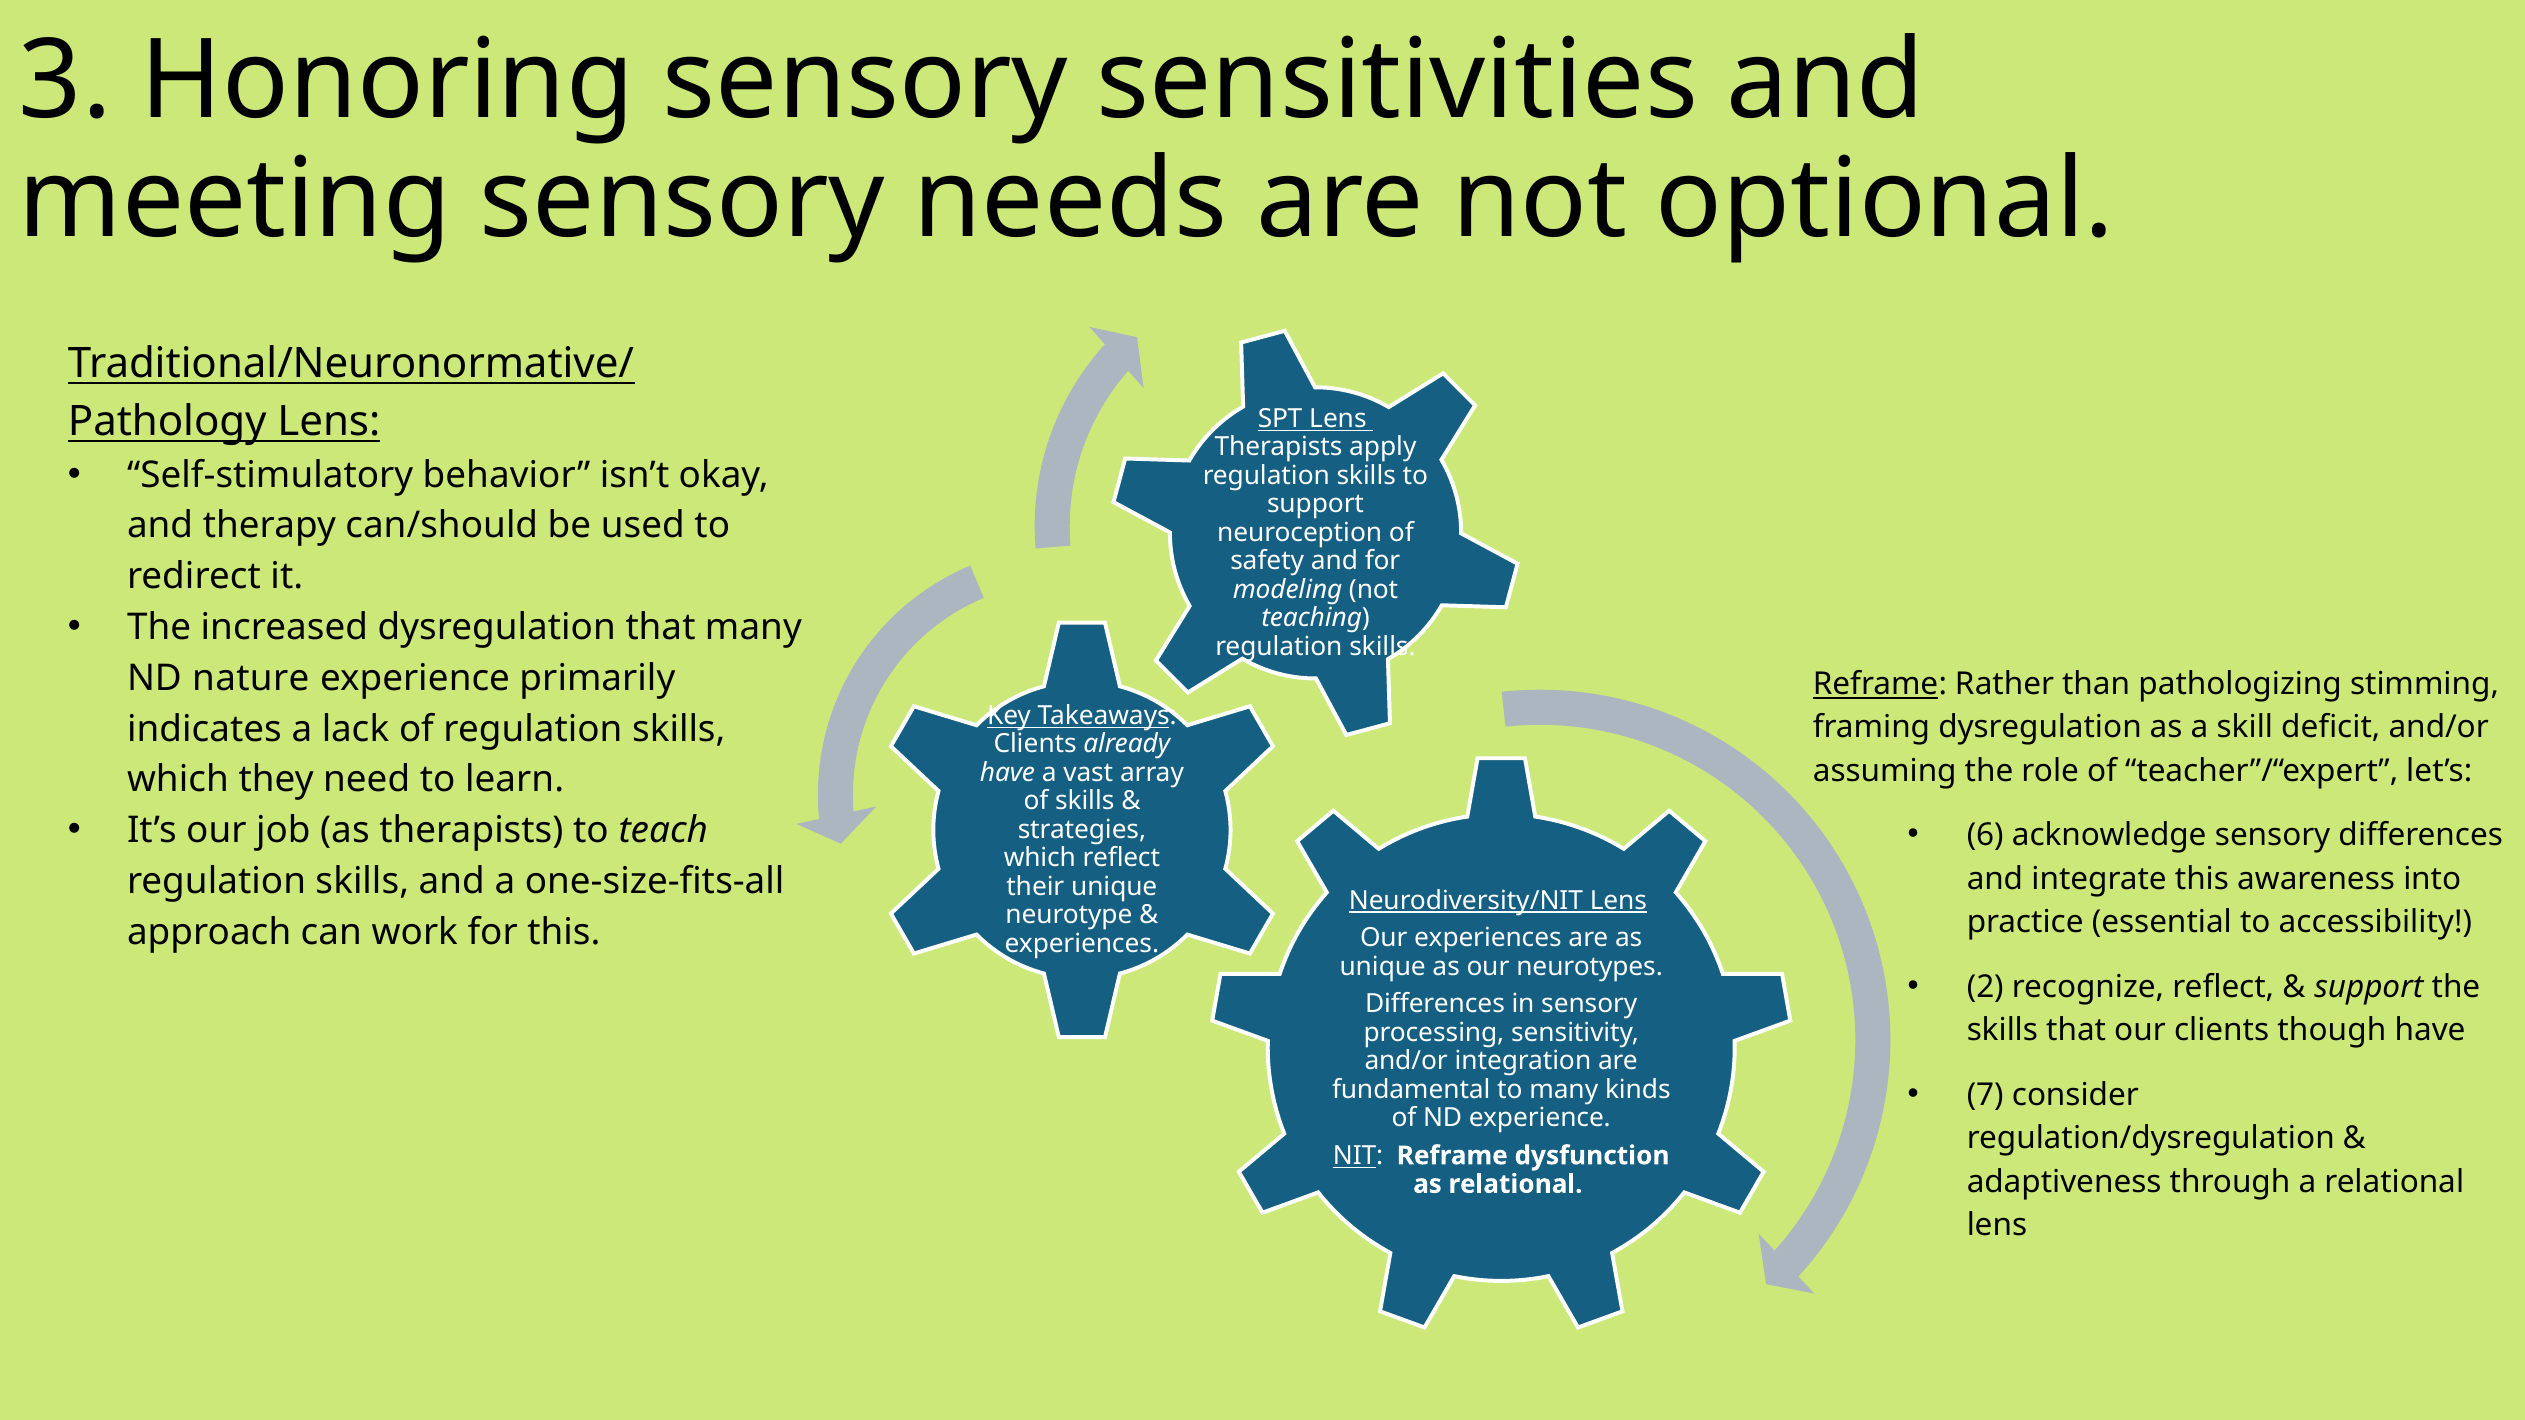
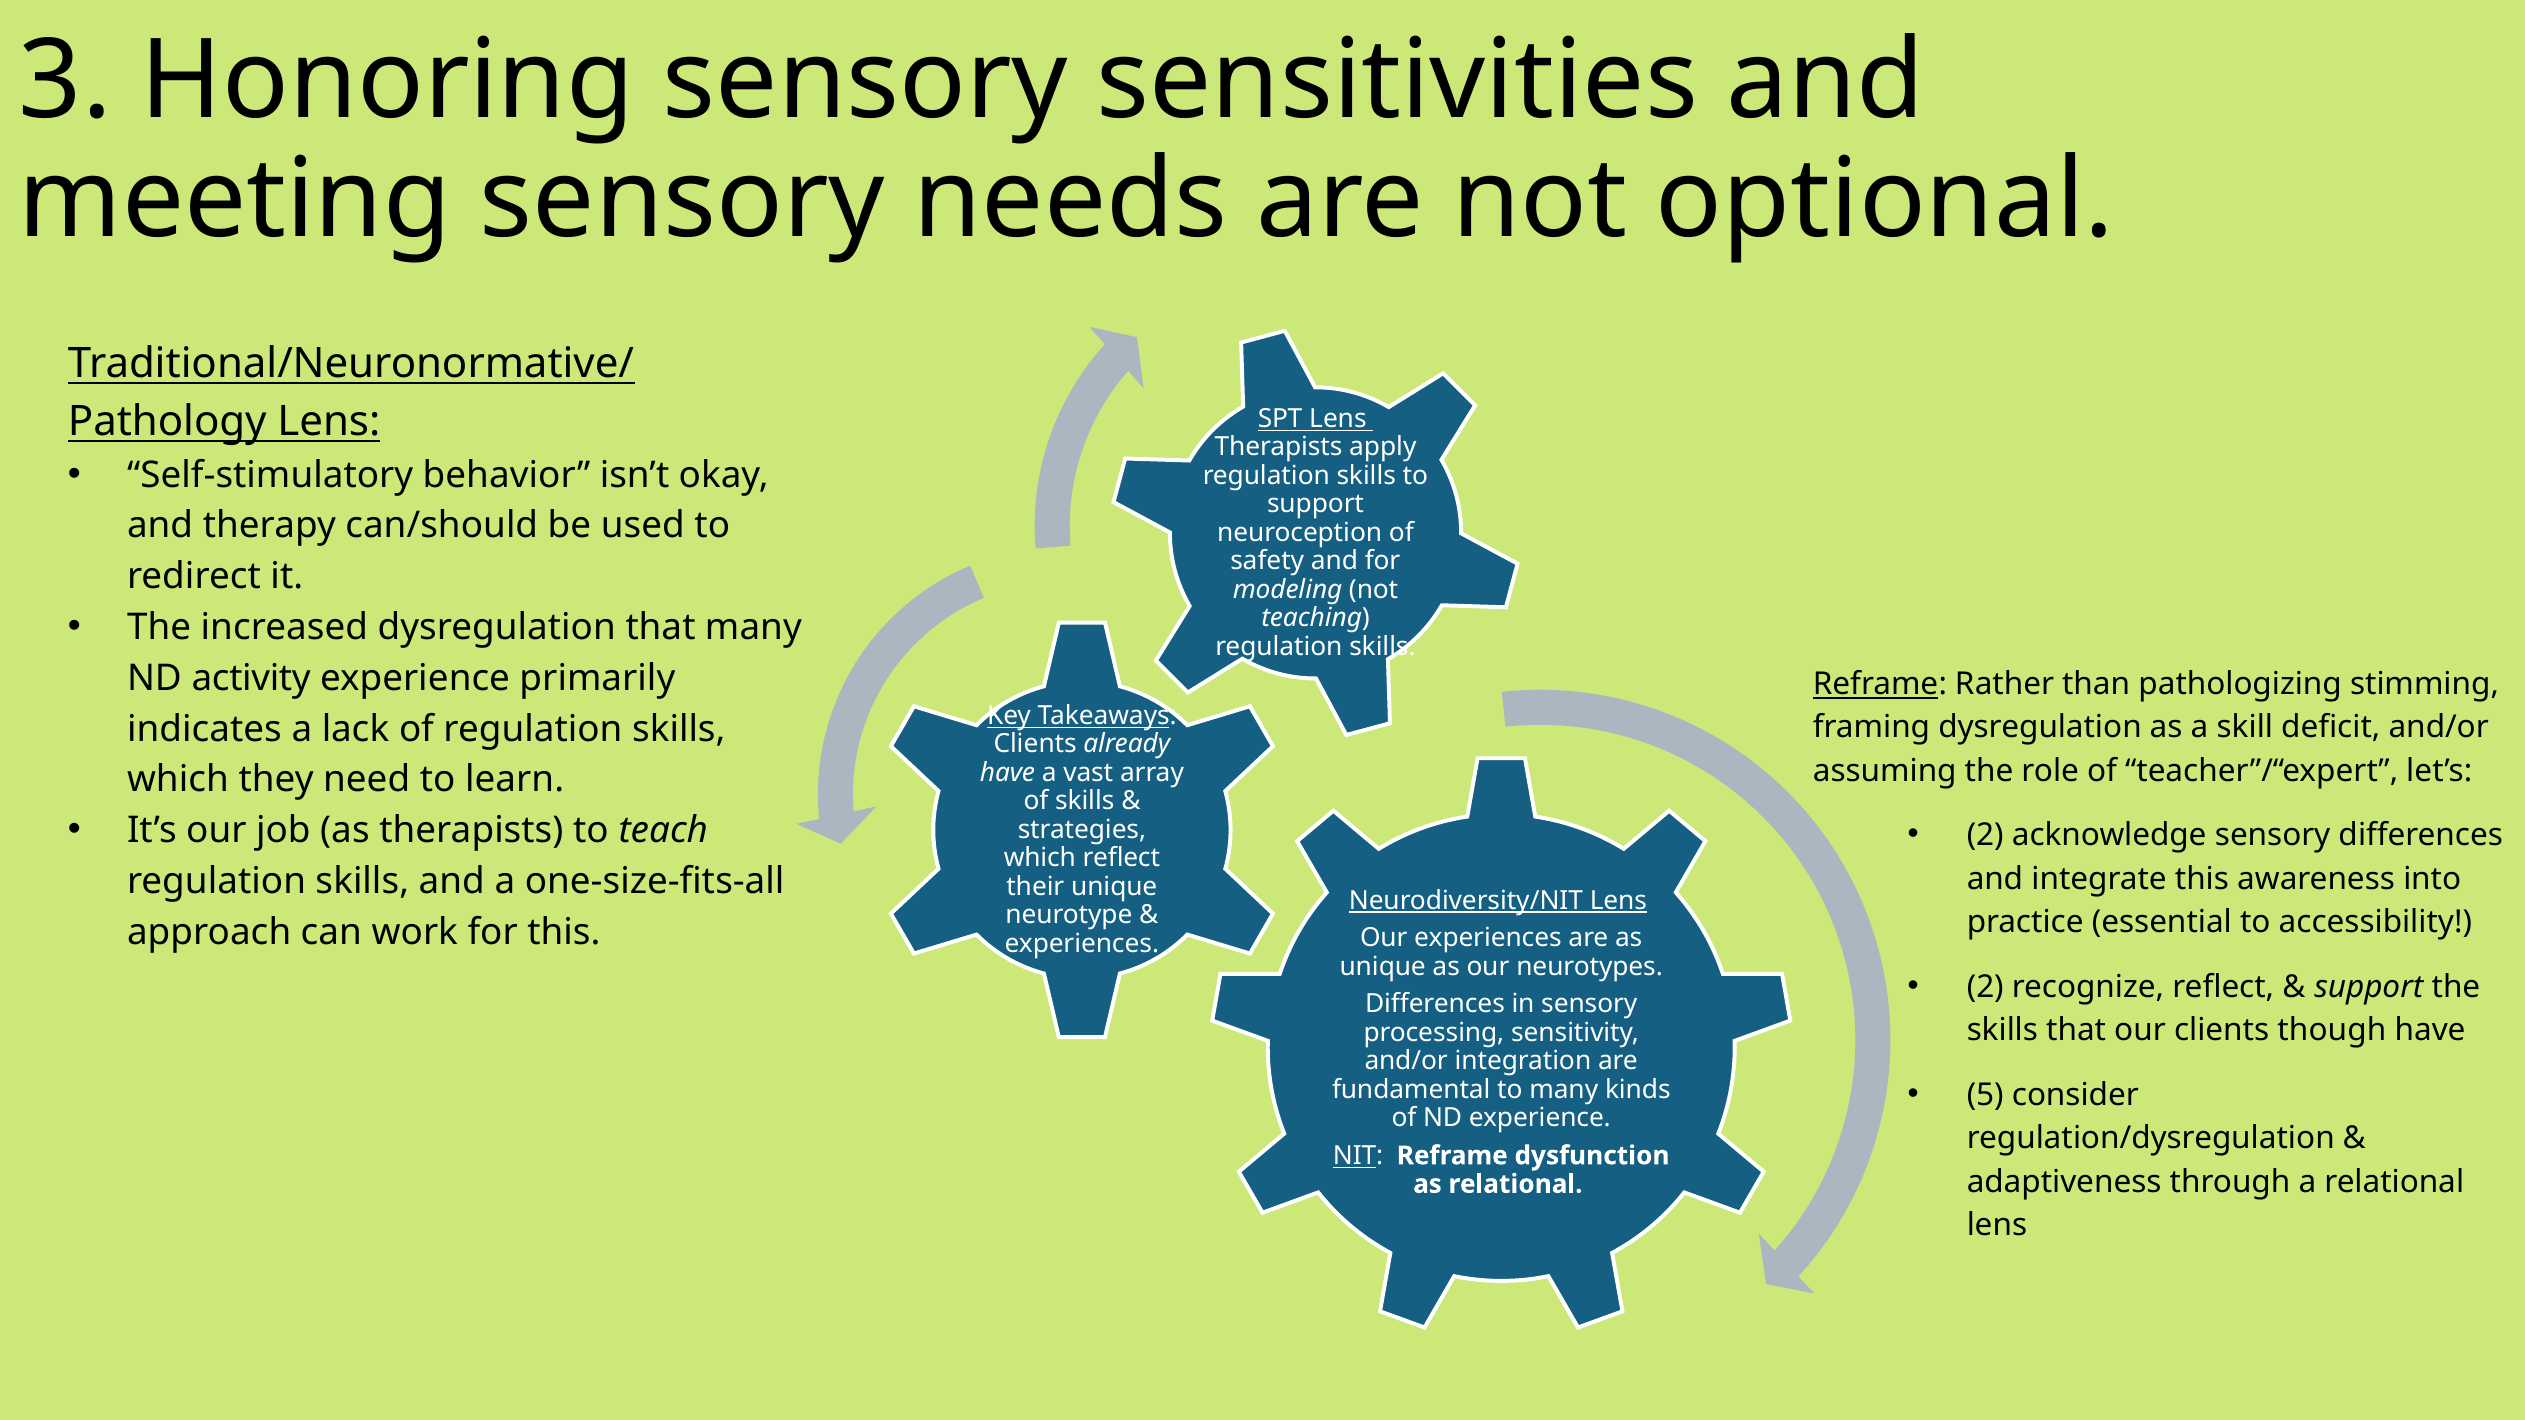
nature: nature -> activity (251, 678)
6: 6 -> 2 (1985, 835)
7: 7 -> 5 (1985, 1095)
